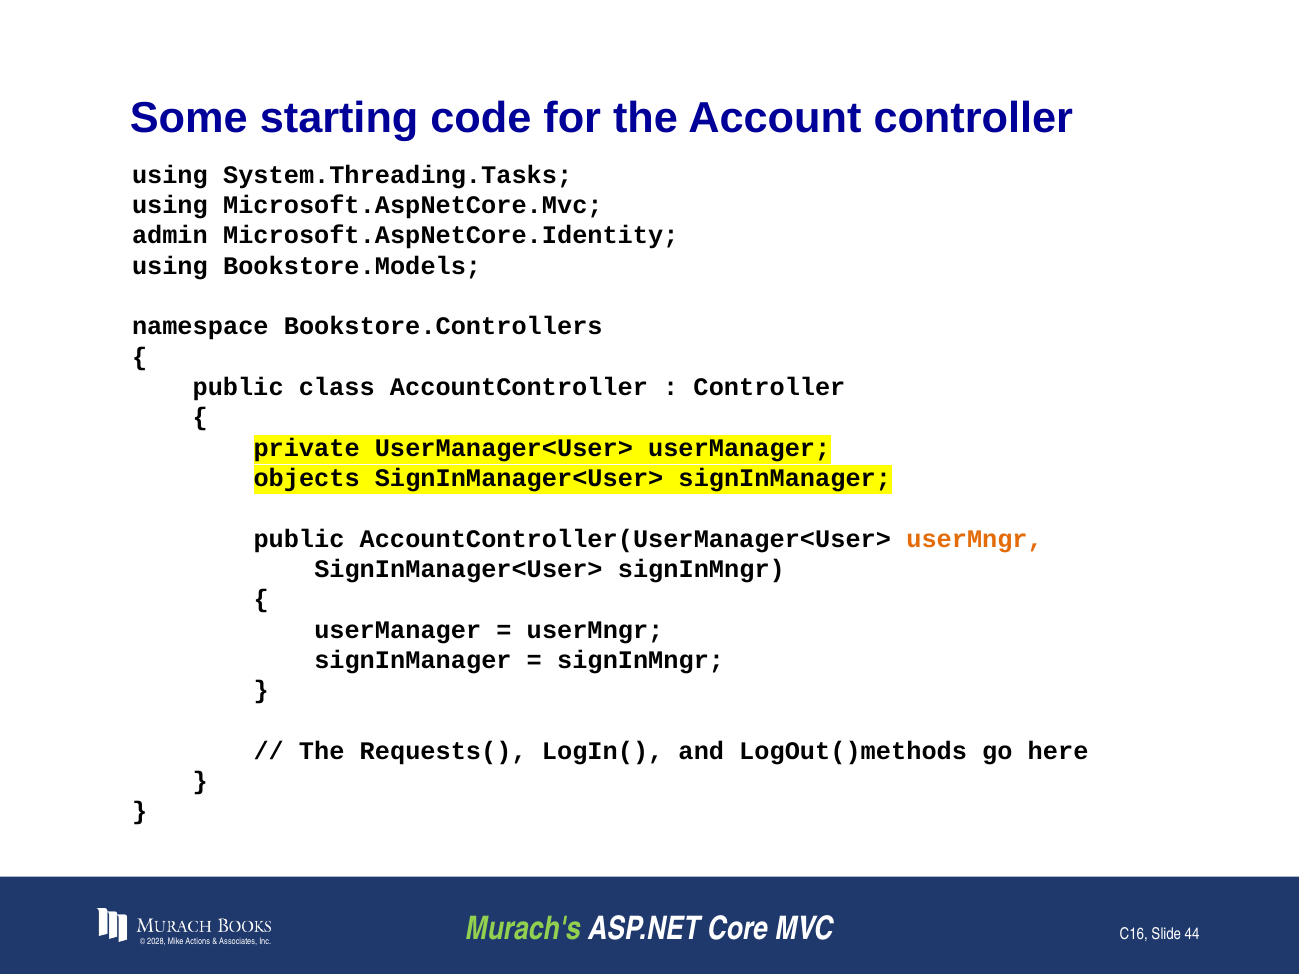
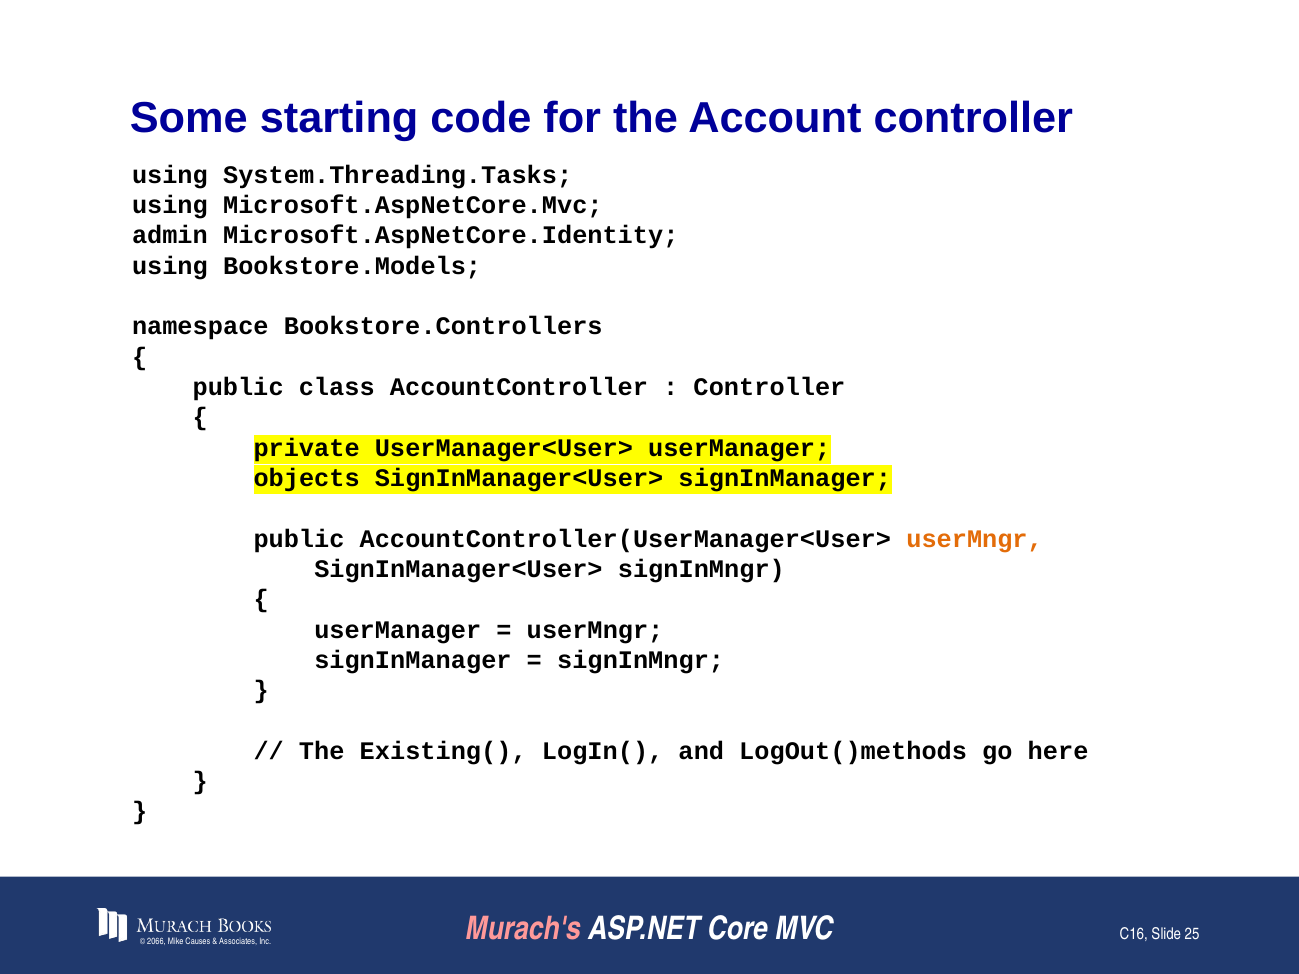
Requests(: Requests( -> Existing( (443, 751)
Murach's colour: light green -> pink (523, 929)
2028: 2028 -> 2066 (156, 941)
Actions: Actions -> Causes (198, 941)
44: 44 -> 25 (1192, 935)
